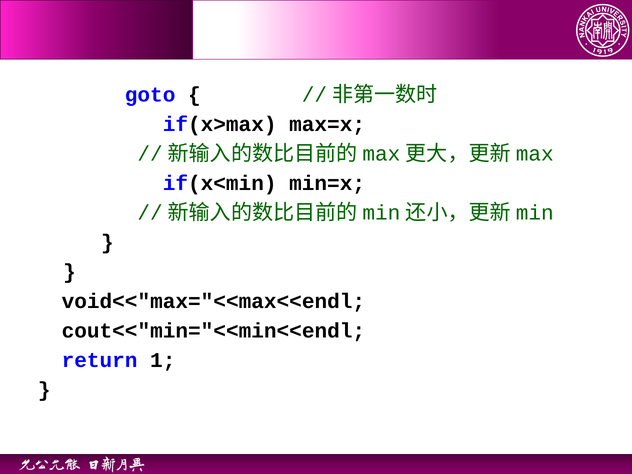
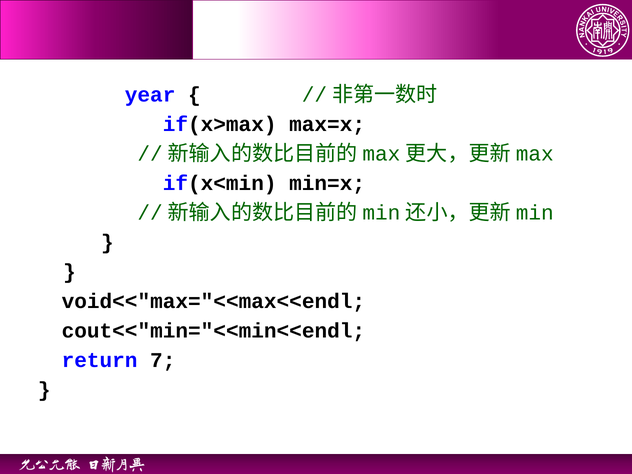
goto: goto -> year (150, 95)
1: 1 -> 7 (163, 360)
